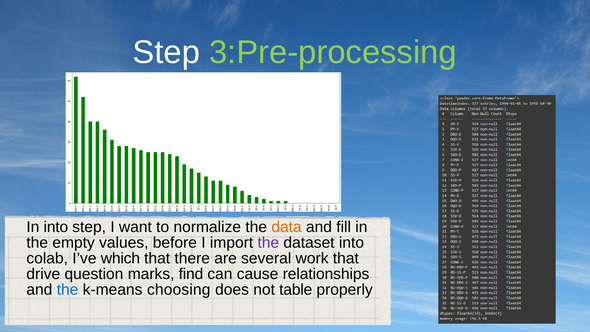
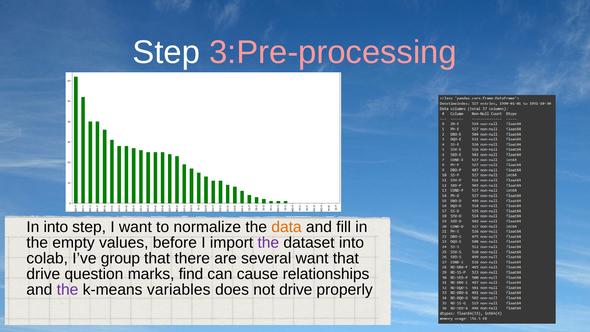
3:Pre-processing colour: light green -> pink (333, 52)
which: which -> group (120, 258)
several work: work -> want (312, 258)
the colour: blue -> purple (68, 290)
choosing: choosing -> variables (179, 290)
not table: table -> drive (296, 290)
